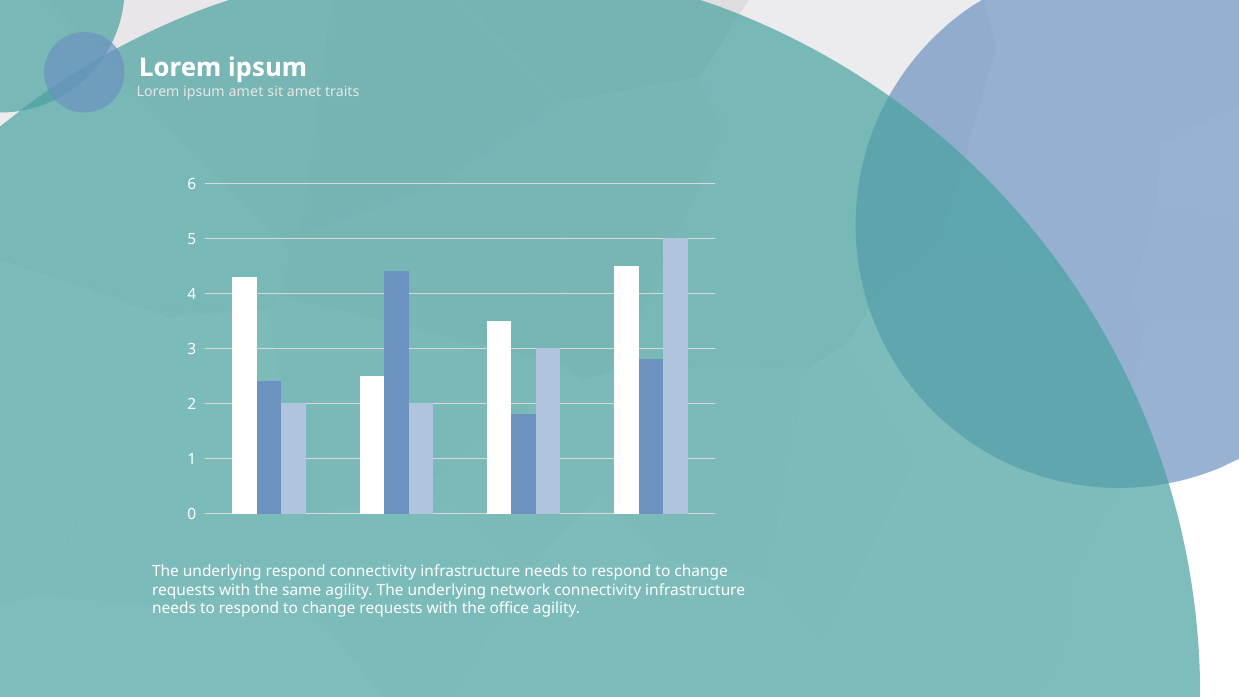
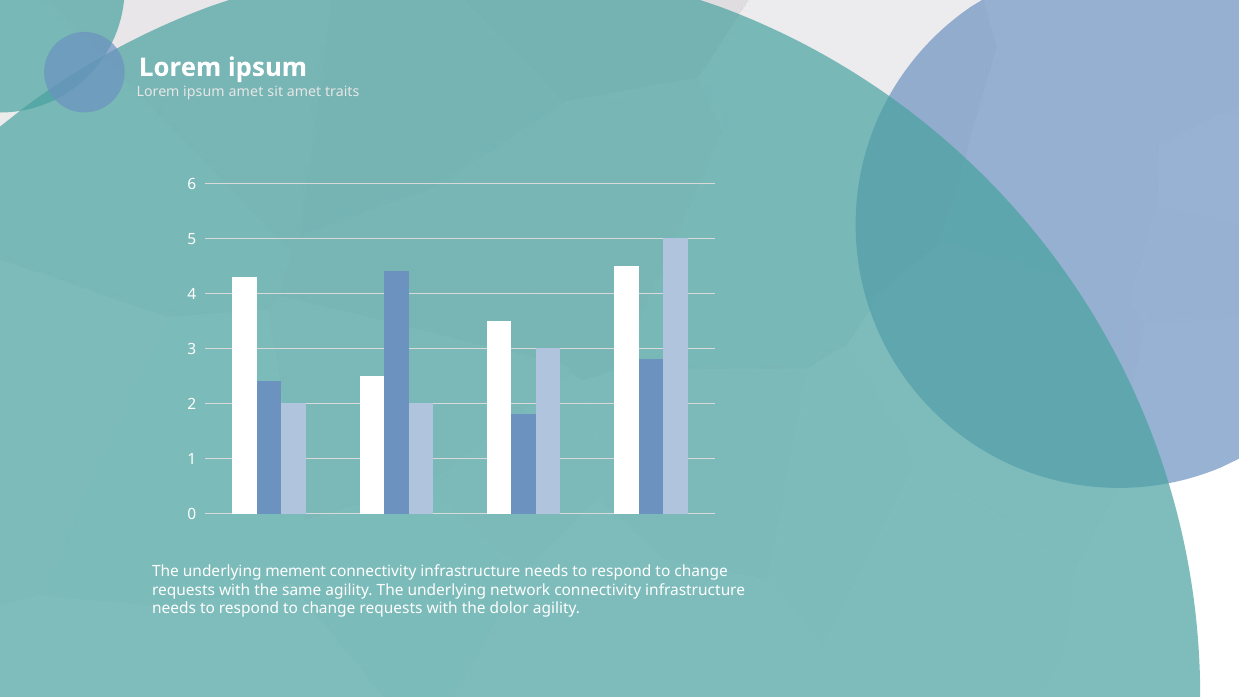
underlying respond: respond -> mement (296, 571)
office: office -> dolor (509, 609)
